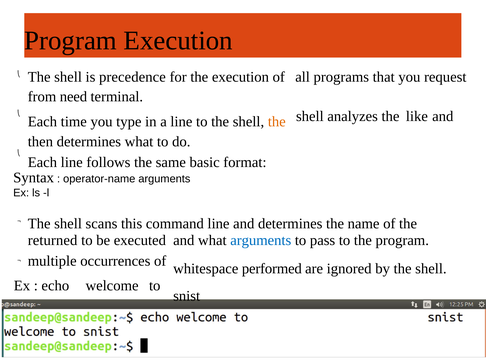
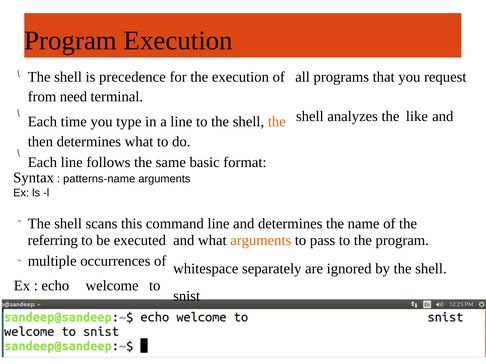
operator-name: operator-name -> patterns-name (99, 179)
returned: returned -> referring (53, 241)
arguments colour: blue -> orange (261, 241)
performed: performed -> separately (272, 269)
